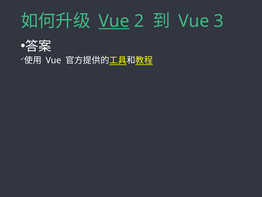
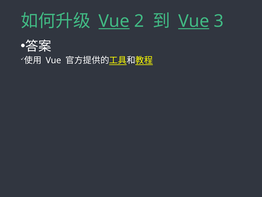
Vue underline: none -> present (194, 21)
